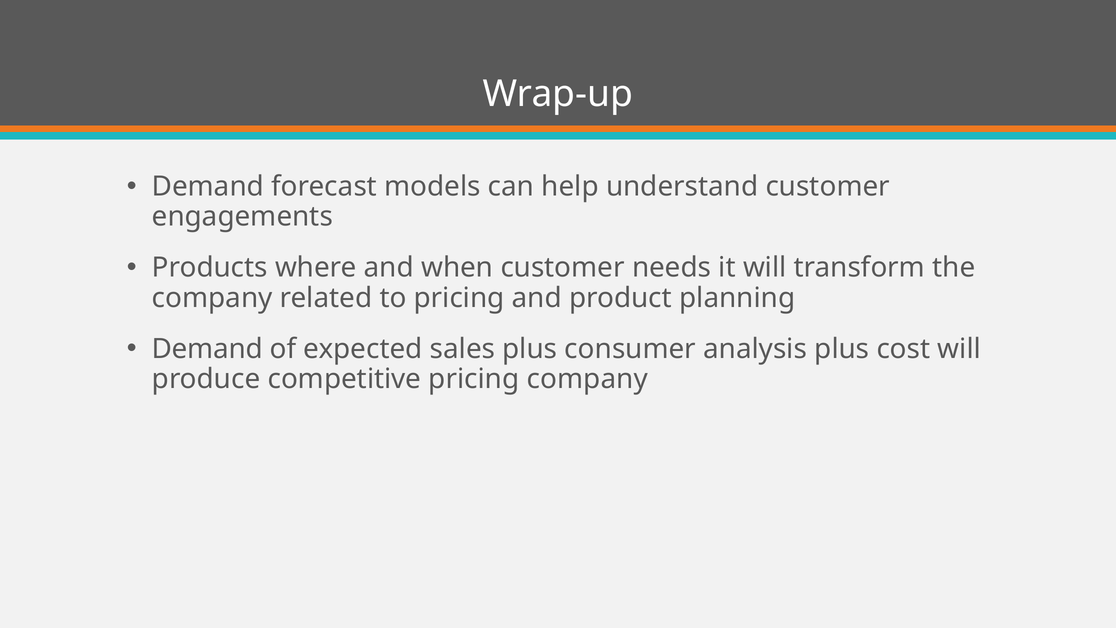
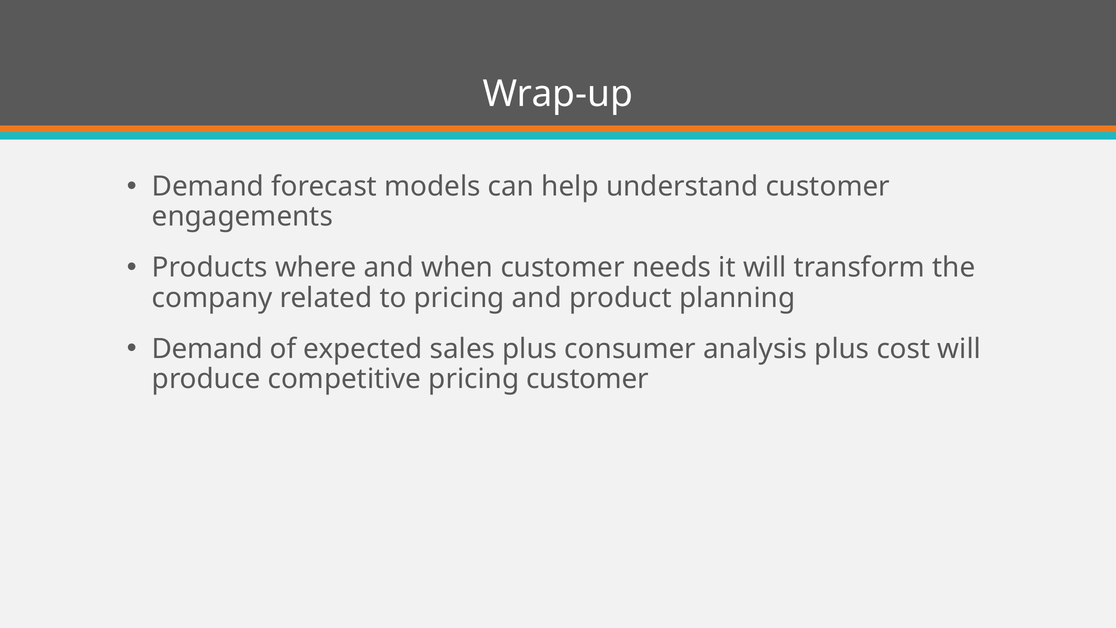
pricing company: company -> customer (588, 379)
